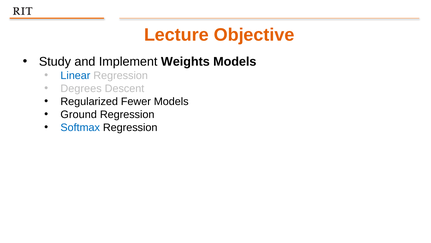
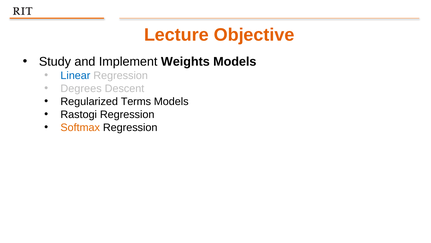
Fewer: Fewer -> Terms (136, 101)
Ground: Ground -> Rastogi (79, 114)
Softmax colour: blue -> orange (80, 127)
